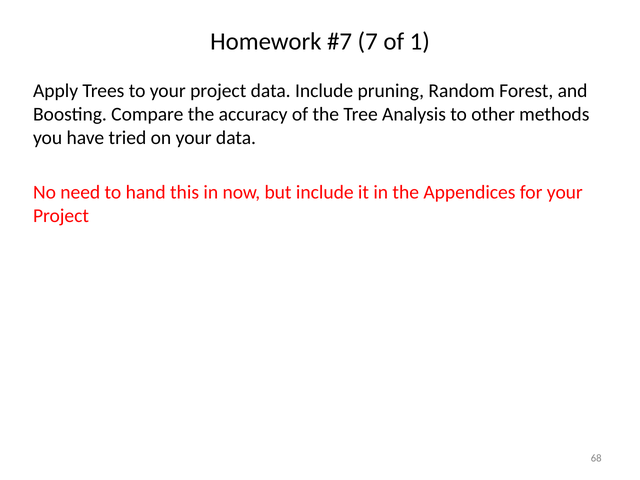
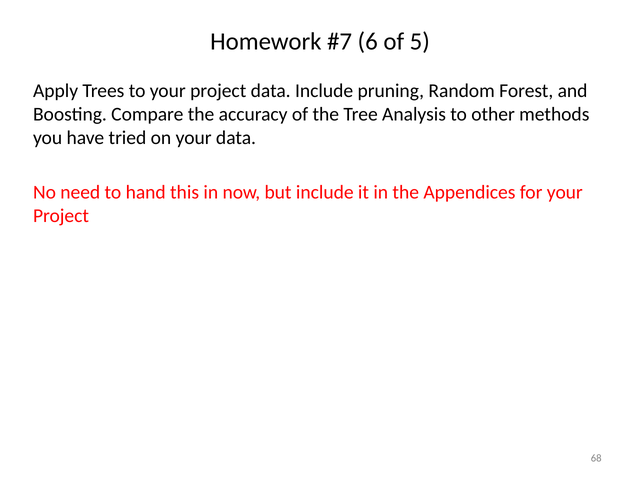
7: 7 -> 6 (368, 42)
1: 1 -> 5 (420, 42)
